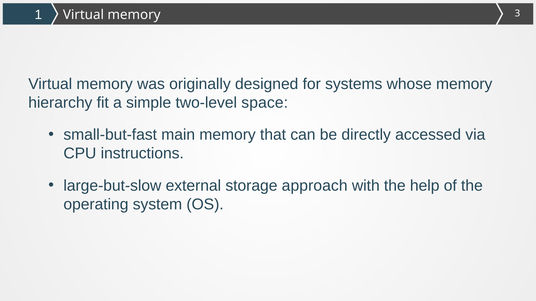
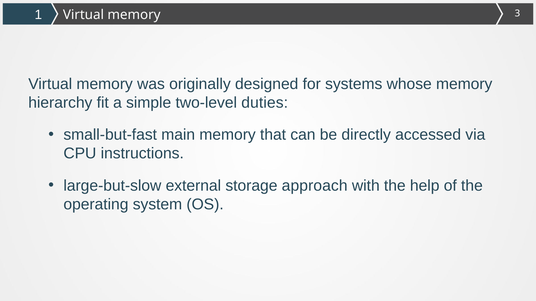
space: space -> duties (265, 103)
